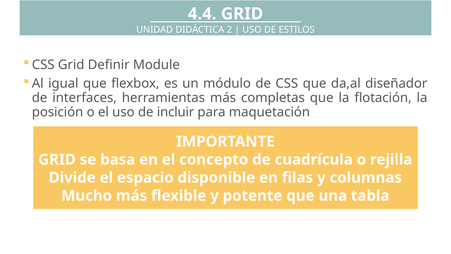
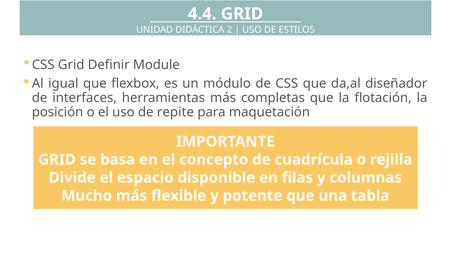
incluir: incluir -> repite (175, 112)
